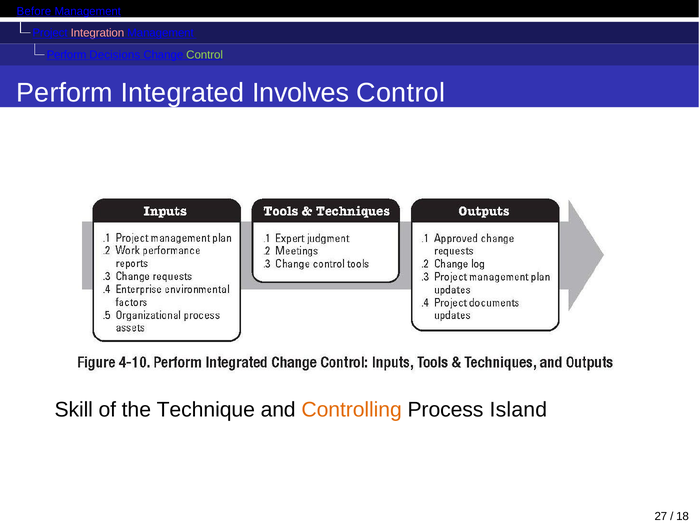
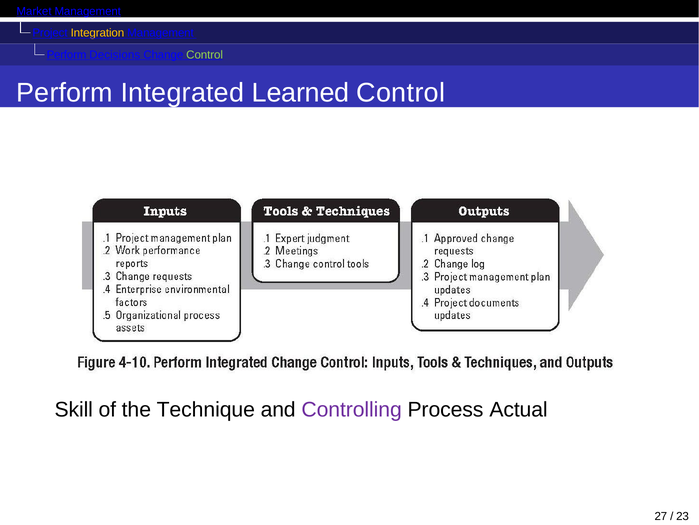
Before: Before -> Market (34, 11)
Integration colour: pink -> yellow (97, 33)
Involves: Involves -> Learned (301, 93)
Controlling colour: orange -> purple (352, 410)
Island: Island -> Actual (519, 410)
18: 18 -> 23 (683, 516)
